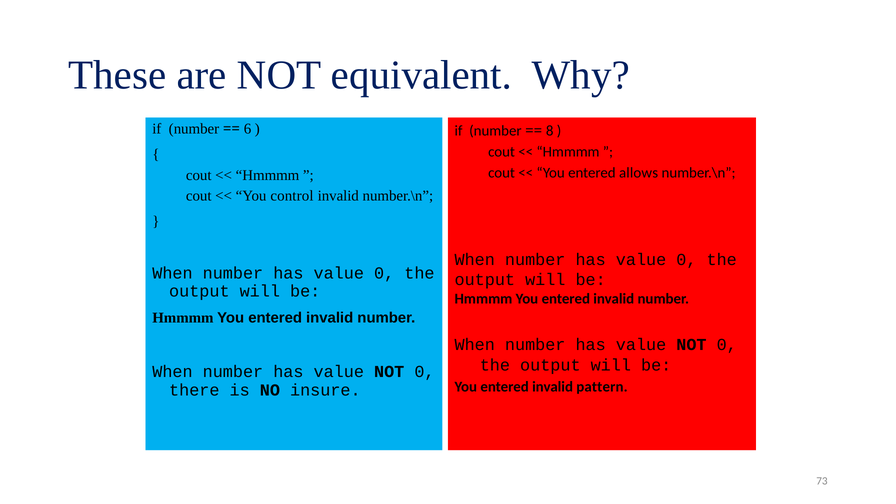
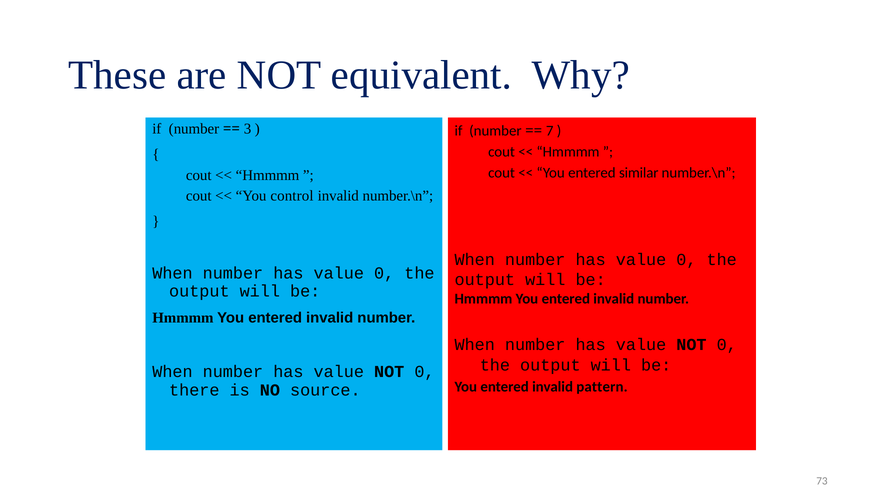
6: 6 -> 3 (248, 129)
8: 8 -> 7 (550, 131)
allows: allows -> similar (639, 173)
insure: insure -> source (325, 390)
